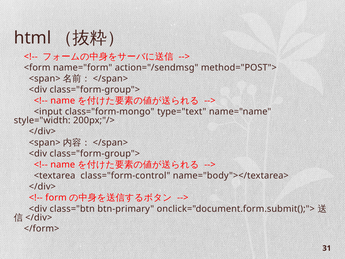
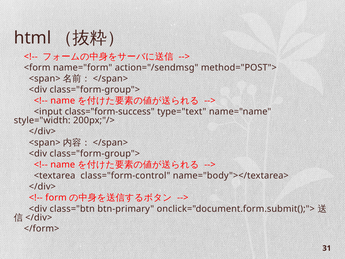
class="form-mongo: class="form-mongo -> class="form-success (110, 112)
